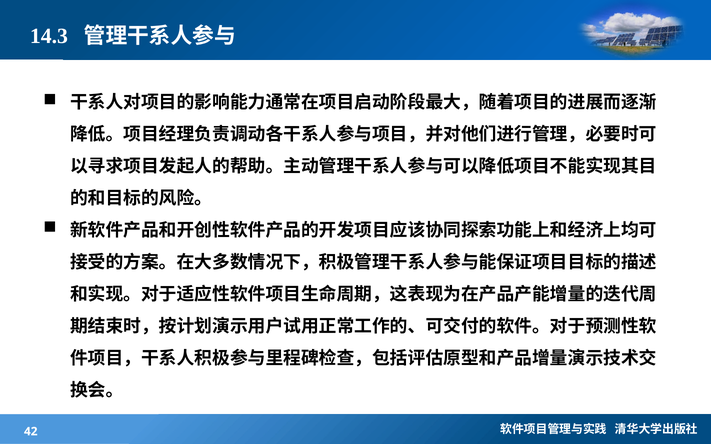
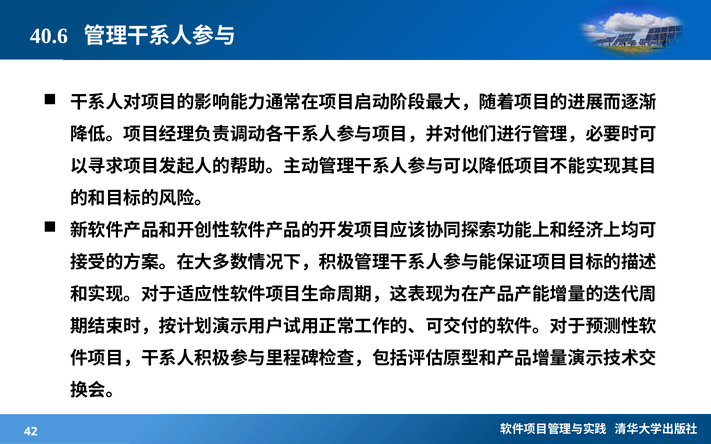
14.3: 14.3 -> 40.6 (49, 36)
